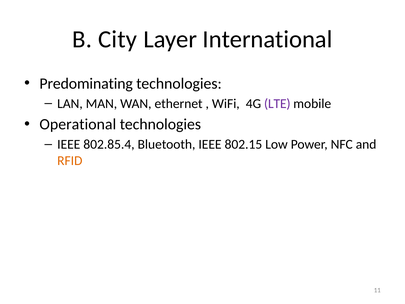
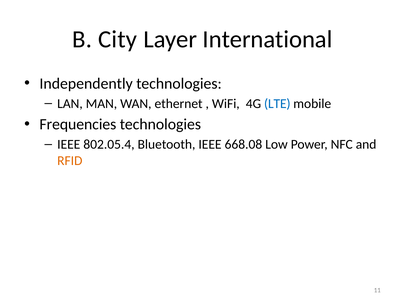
Predominating: Predominating -> Independently (86, 83)
LTE colour: purple -> blue (277, 104)
Operational: Operational -> Frequencies (78, 124)
802.85.4: 802.85.4 -> 802.05.4 (109, 144)
802.15: 802.15 -> 668.08 (243, 144)
